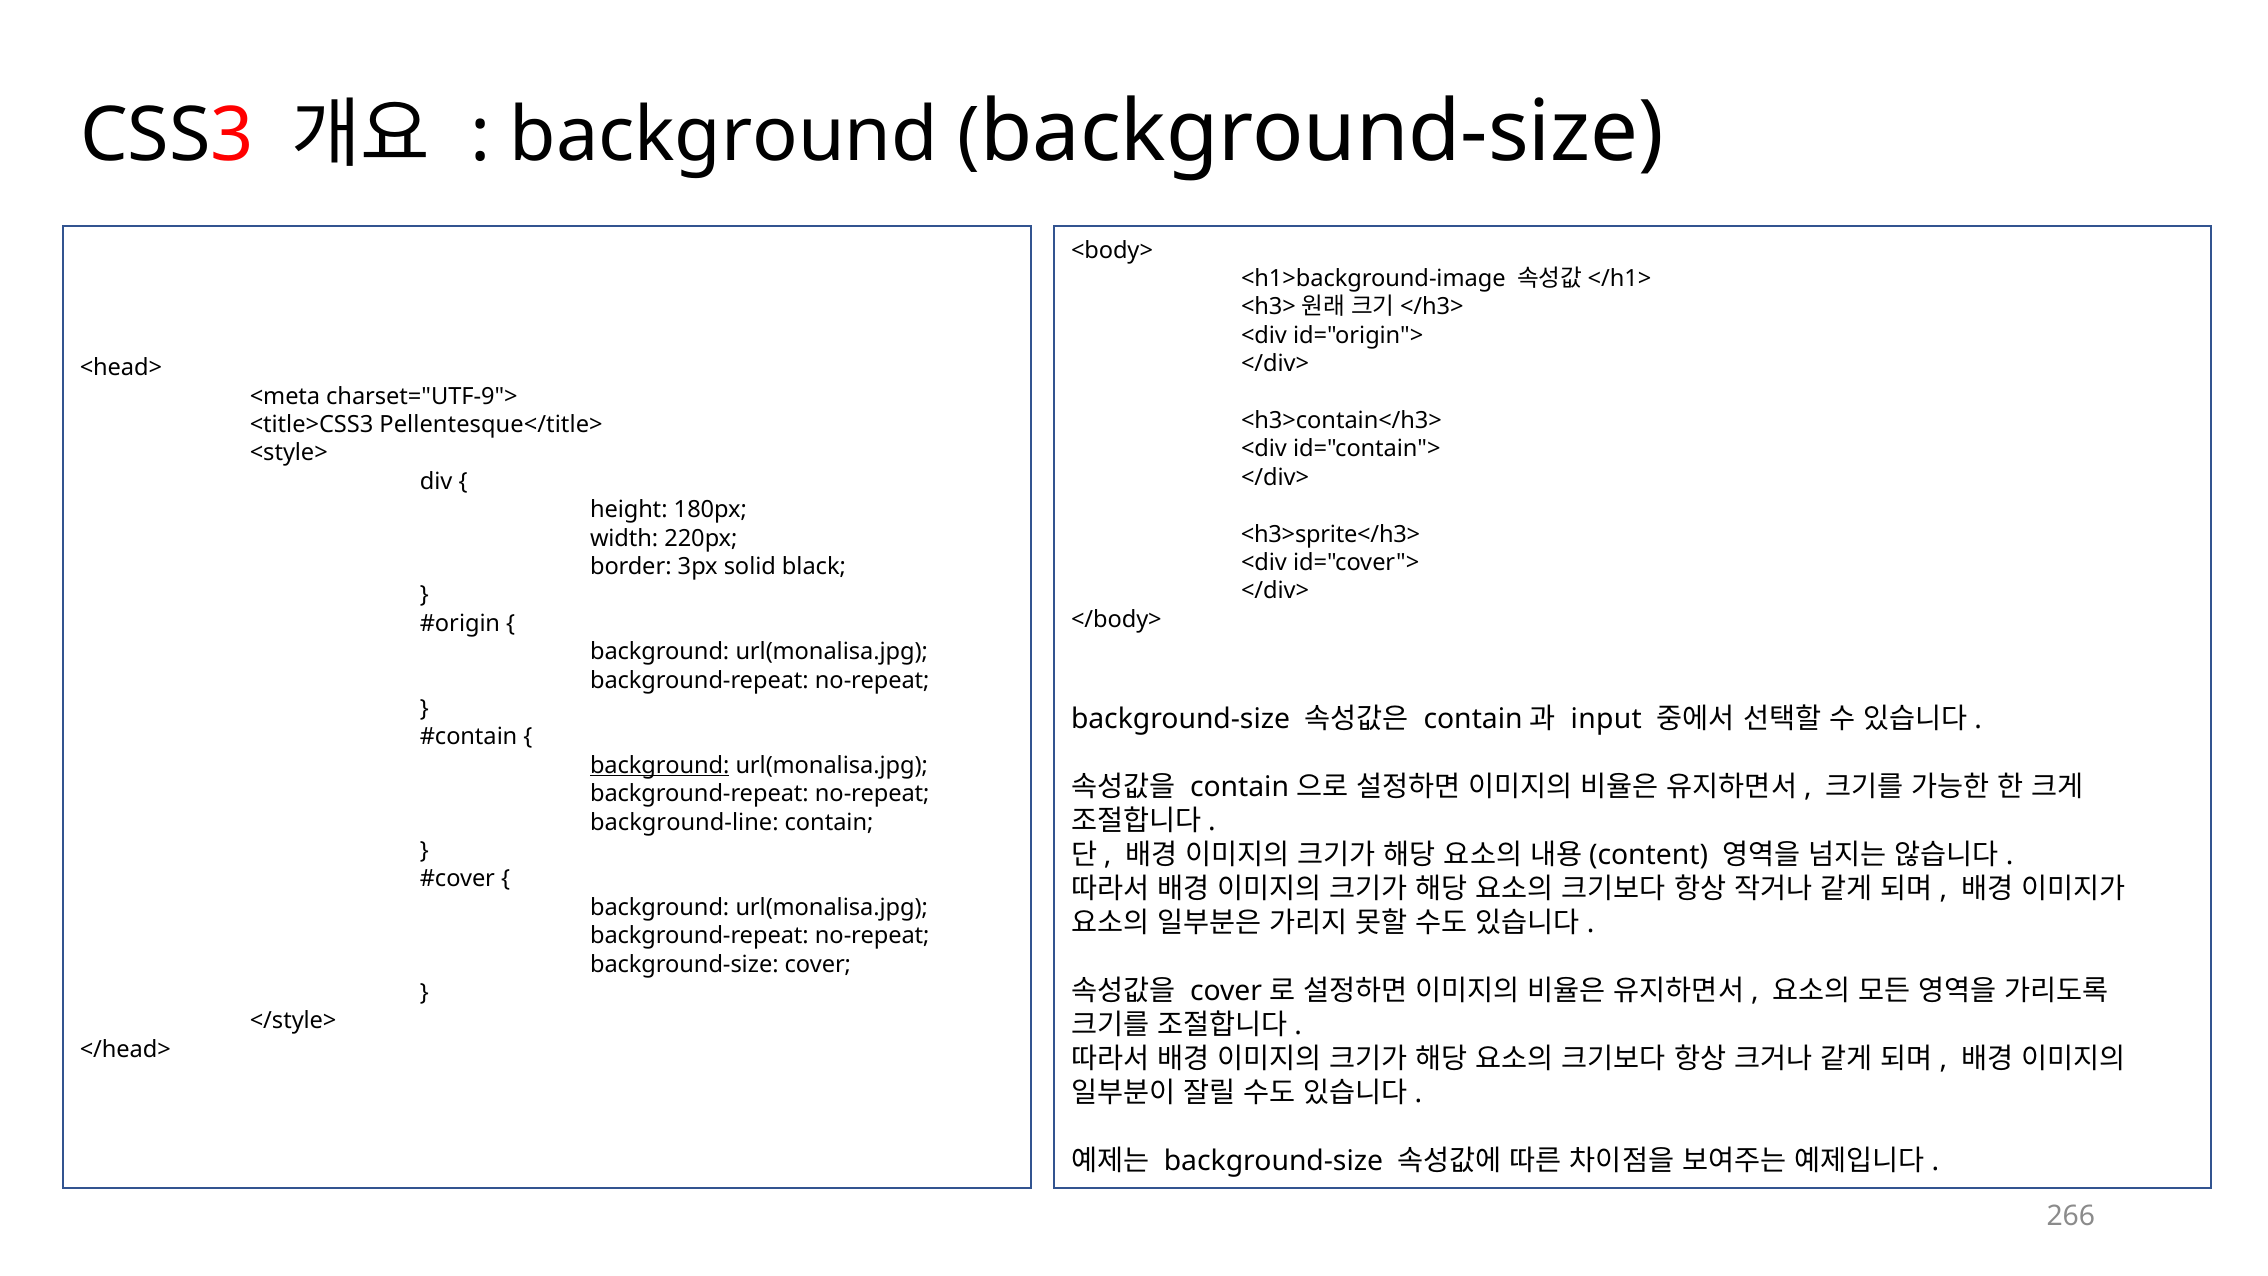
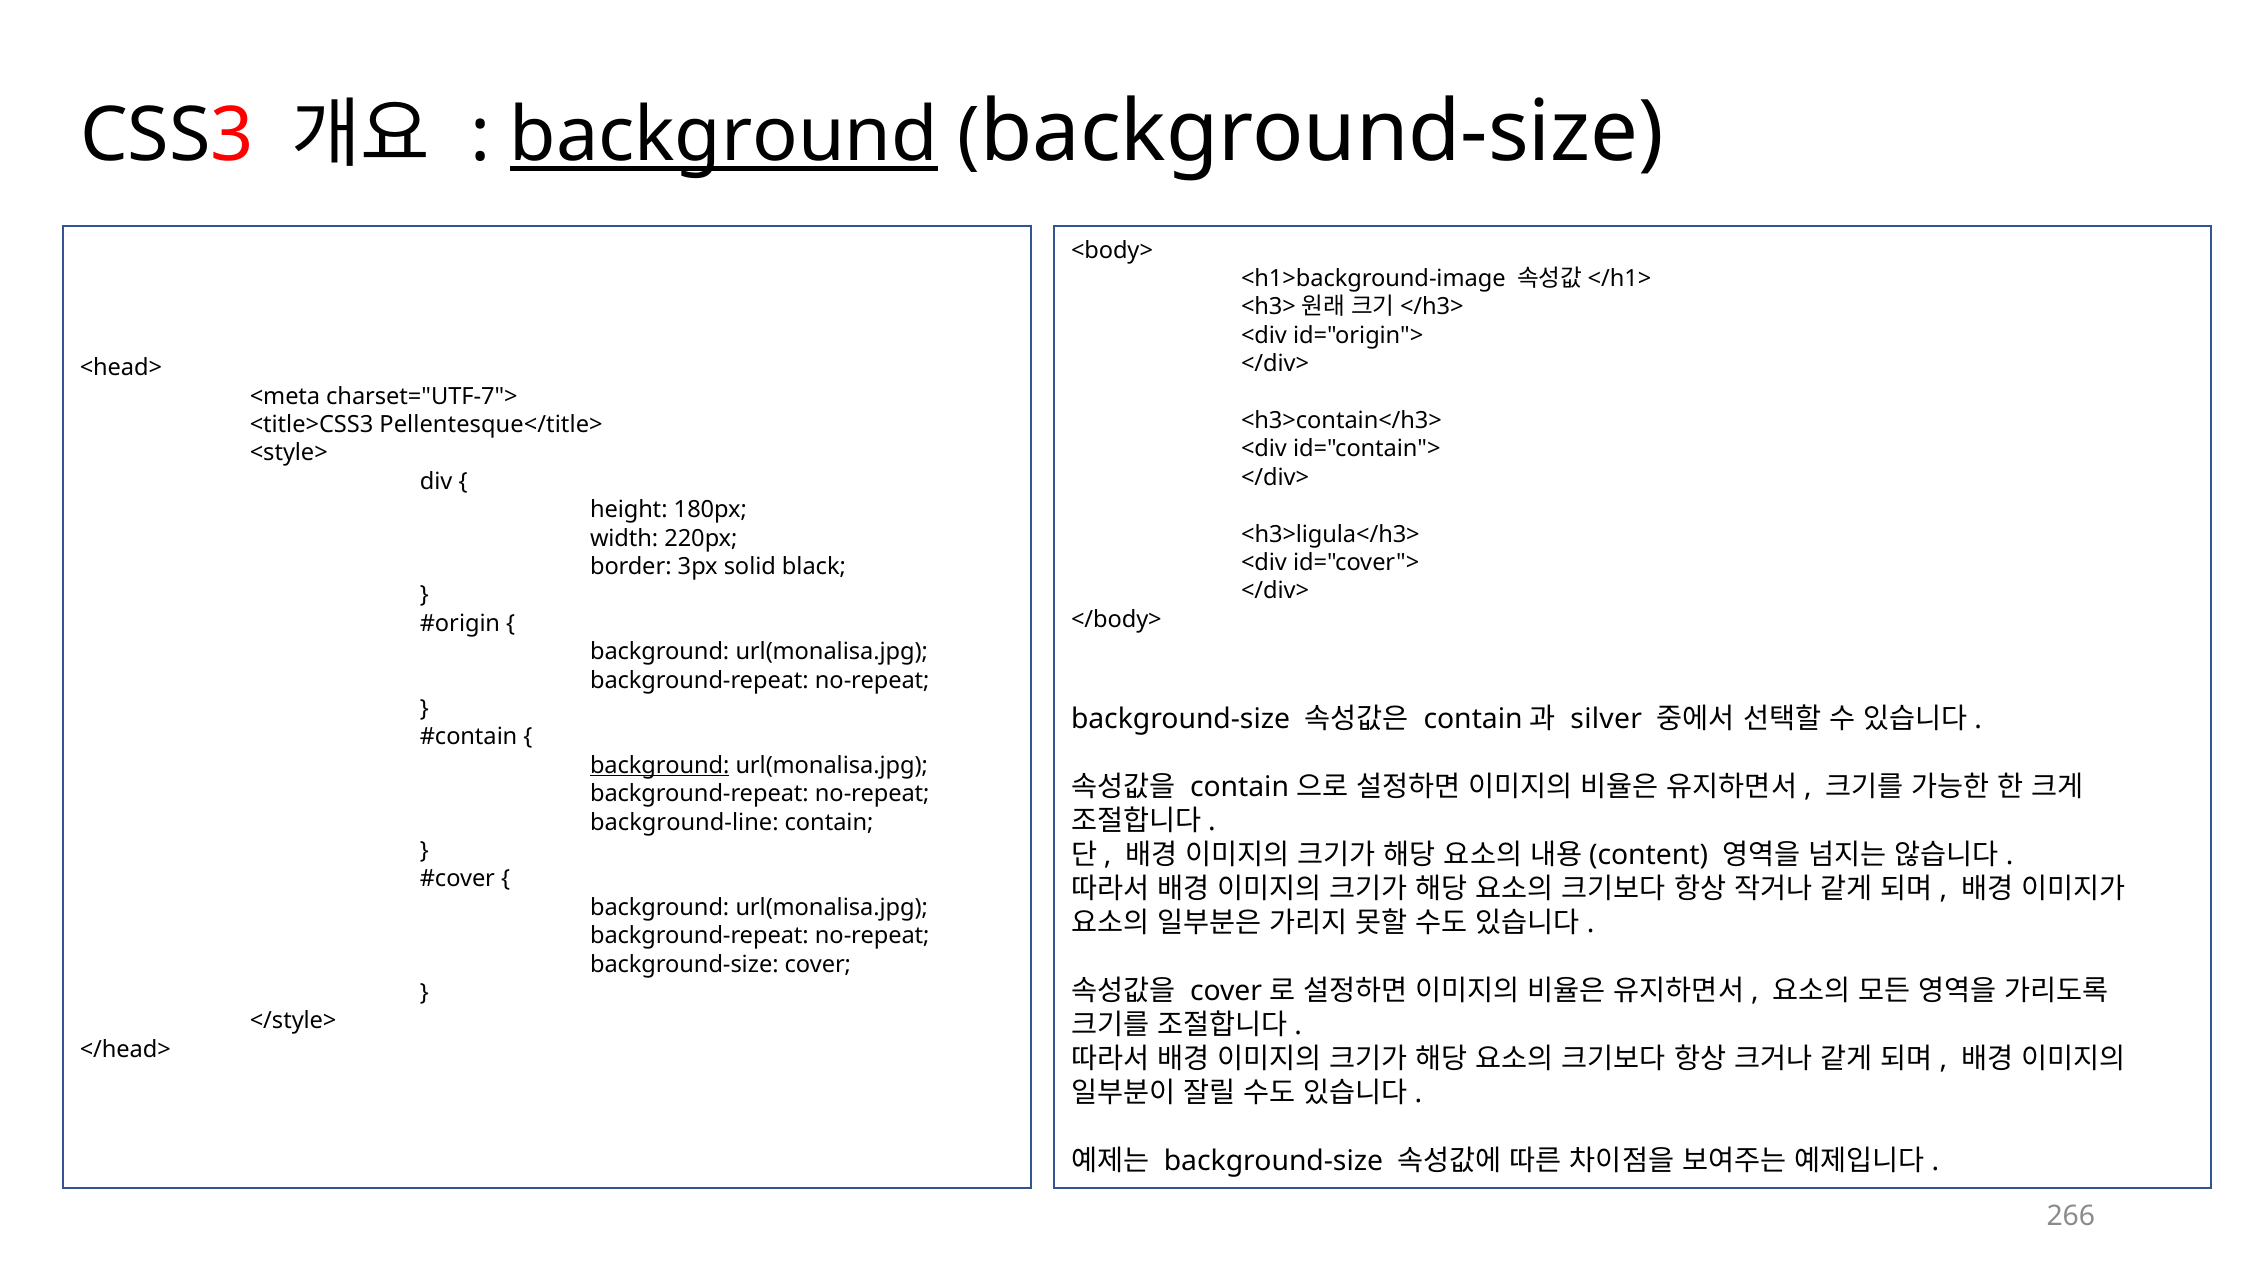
background underline: none -> present (724, 136)
charset="UTF-9">: charset="UTF-9"> -> charset="UTF-7"> (422, 396)
<h3>sprite</h3>: <h3>sprite</h3> -> <h3>ligula</h3> (1330, 534)
input: input -> silver (1606, 719)
